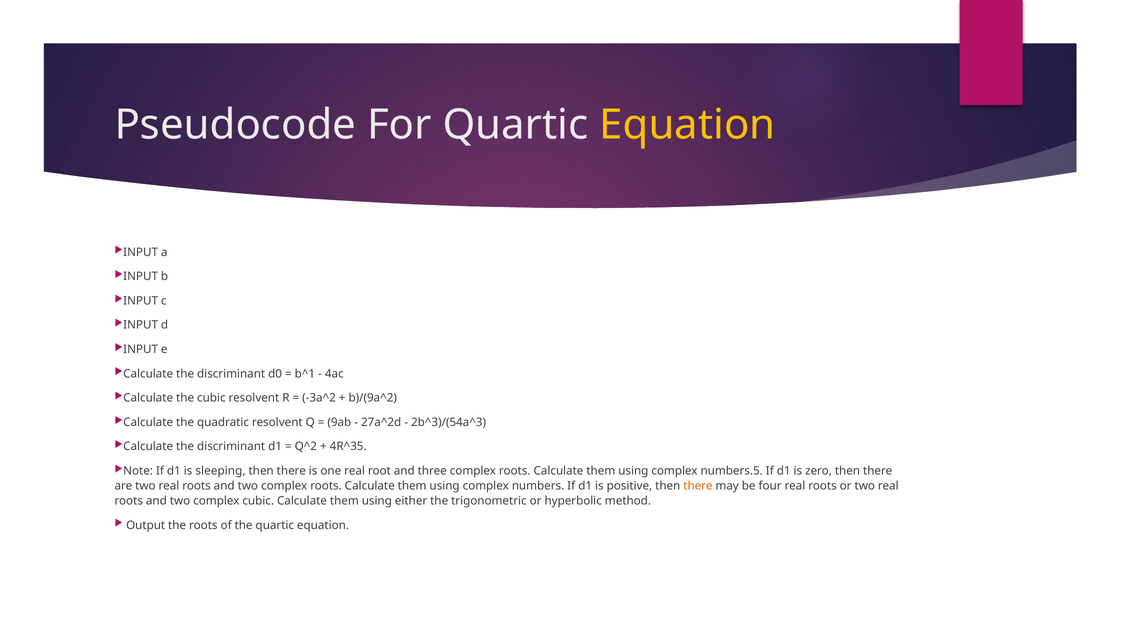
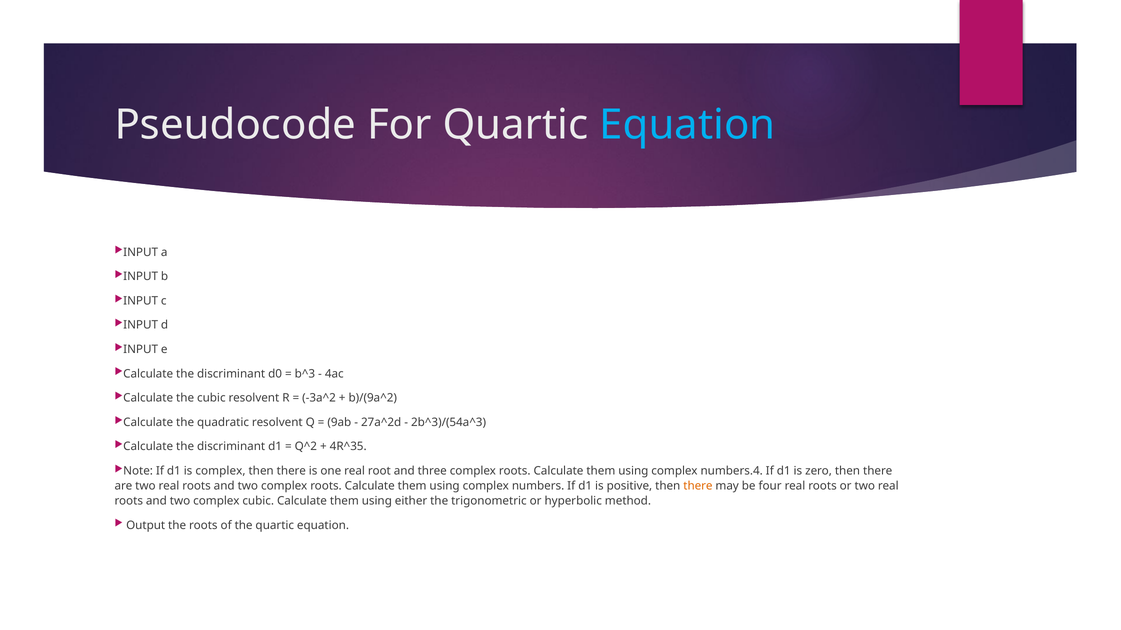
Equation colour: yellow -> light blue (687, 125)
b^1: b^1 -> b^3 (305, 374)
is sleeping: sleeping -> complex (220, 471)
numbers.5: numbers.5 -> numbers.4 (732, 471)
